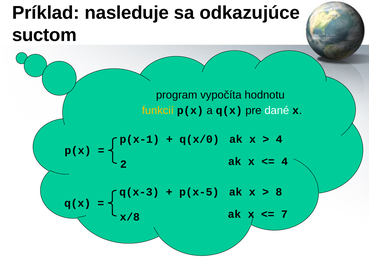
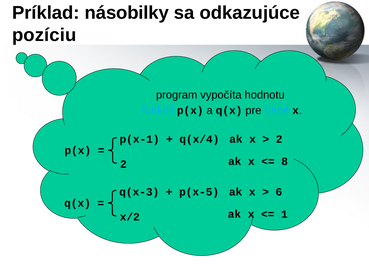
nasleduje: nasleduje -> násobilky (127, 13)
suctom: suctom -> pozíciu (44, 35)
funkcií colour: yellow -> light blue (158, 110)
dané colour: white -> light blue (277, 110)
q(x/0: q(x/0 -> q(x/4 (199, 139)
4: 4 -> 2 (279, 139)
4: 4 -> 8 (285, 161)
8: 8 -> 6 (279, 192)
7: 7 -> 1 (284, 214)
x/8: x/8 -> x/2 (130, 217)
